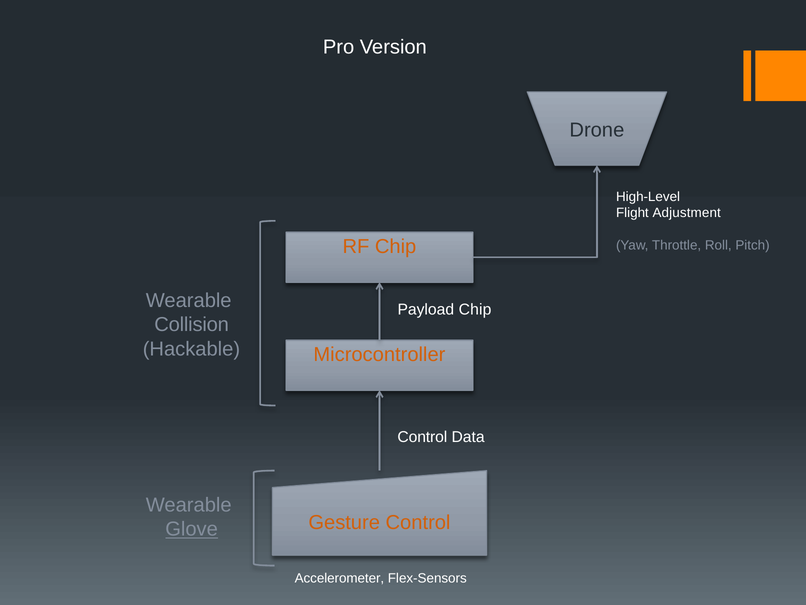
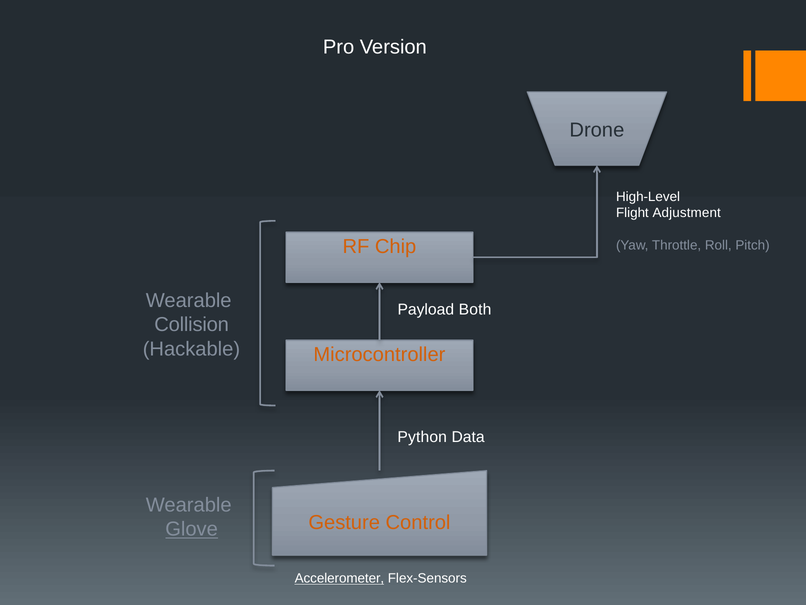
Payload Chip: Chip -> Both (475, 309)
Control: Control -> Python (422, 437)
Accelerometer underline: none -> present (339, 578)
